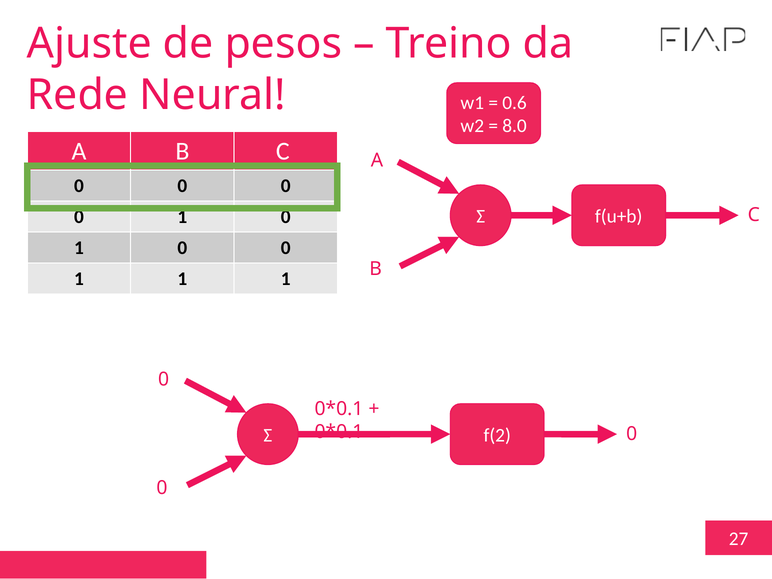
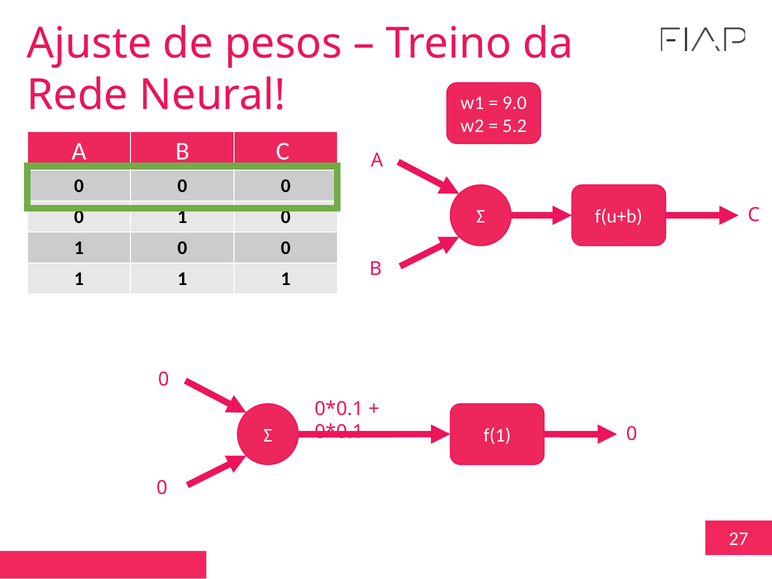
0.6: 0.6 -> 9.0 (514, 103)
8.0: 8.0 -> 5.2 (514, 126)
f(2: f(2 -> f(1 (497, 435)
